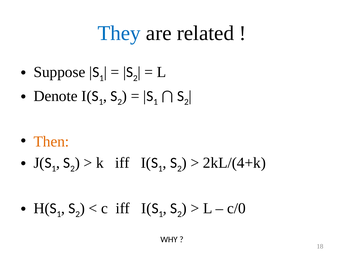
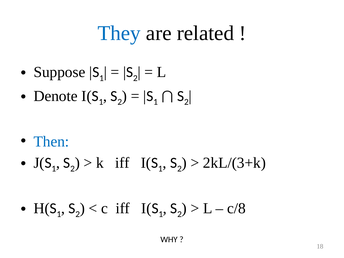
Then colour: orange -> blue (51, 141)
2kL/(4+k: 2kL/(4+k -> 2kL/(3+k (234, 163)
c/0: c/0 -> c/8 (236, 208)
